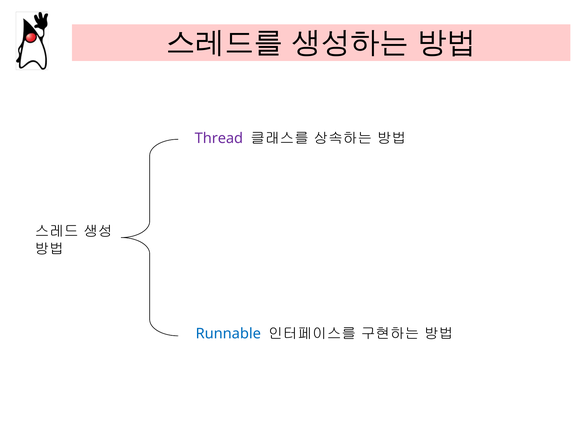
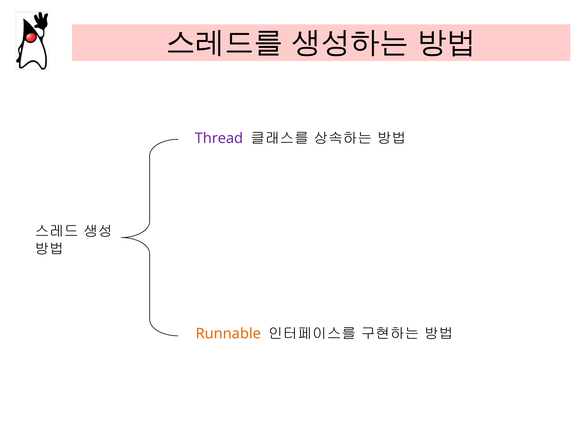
Runnable colour: blue -> orange (228, 334)
